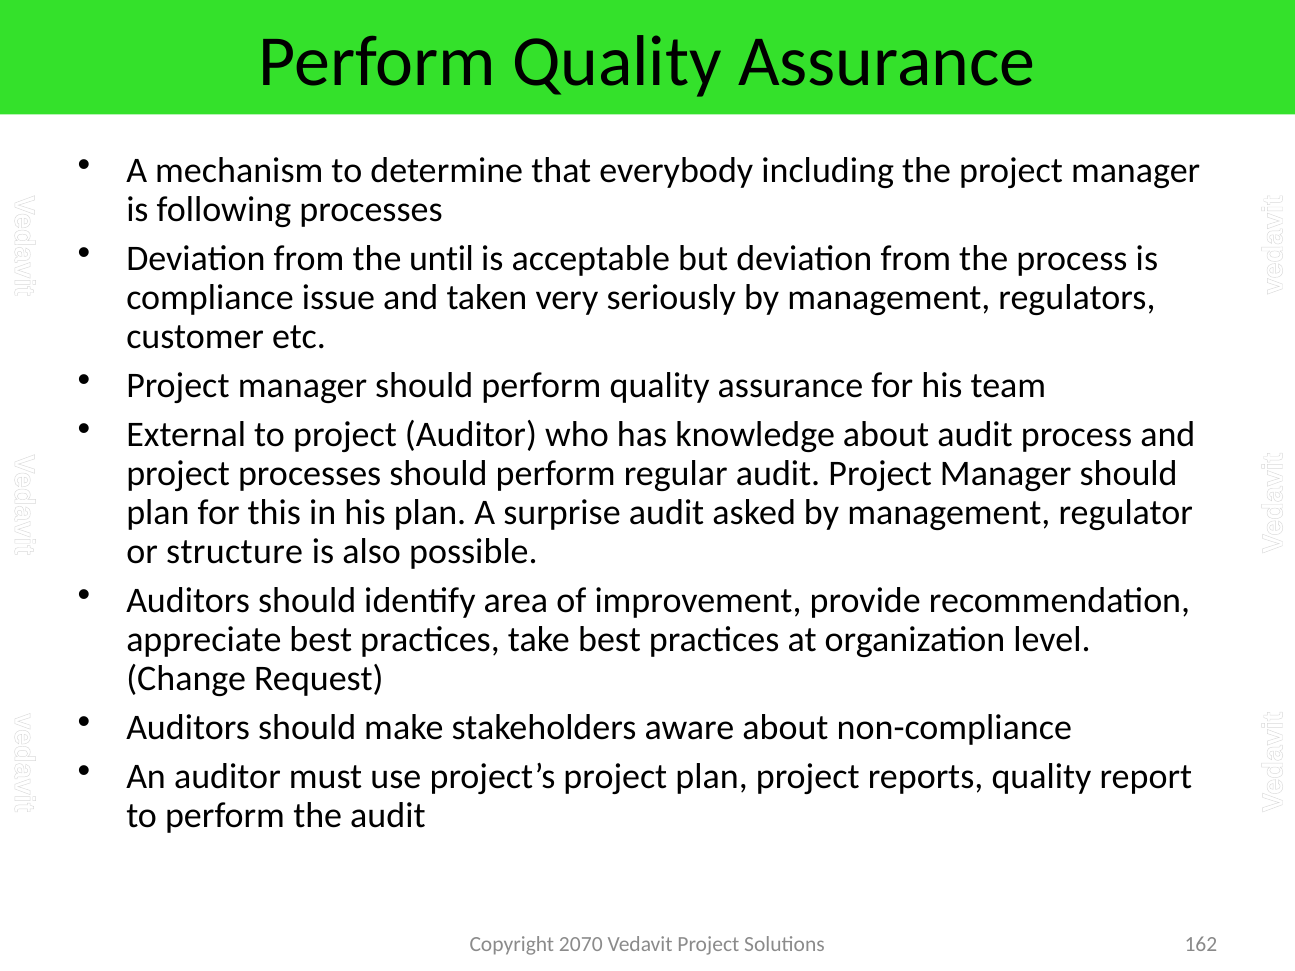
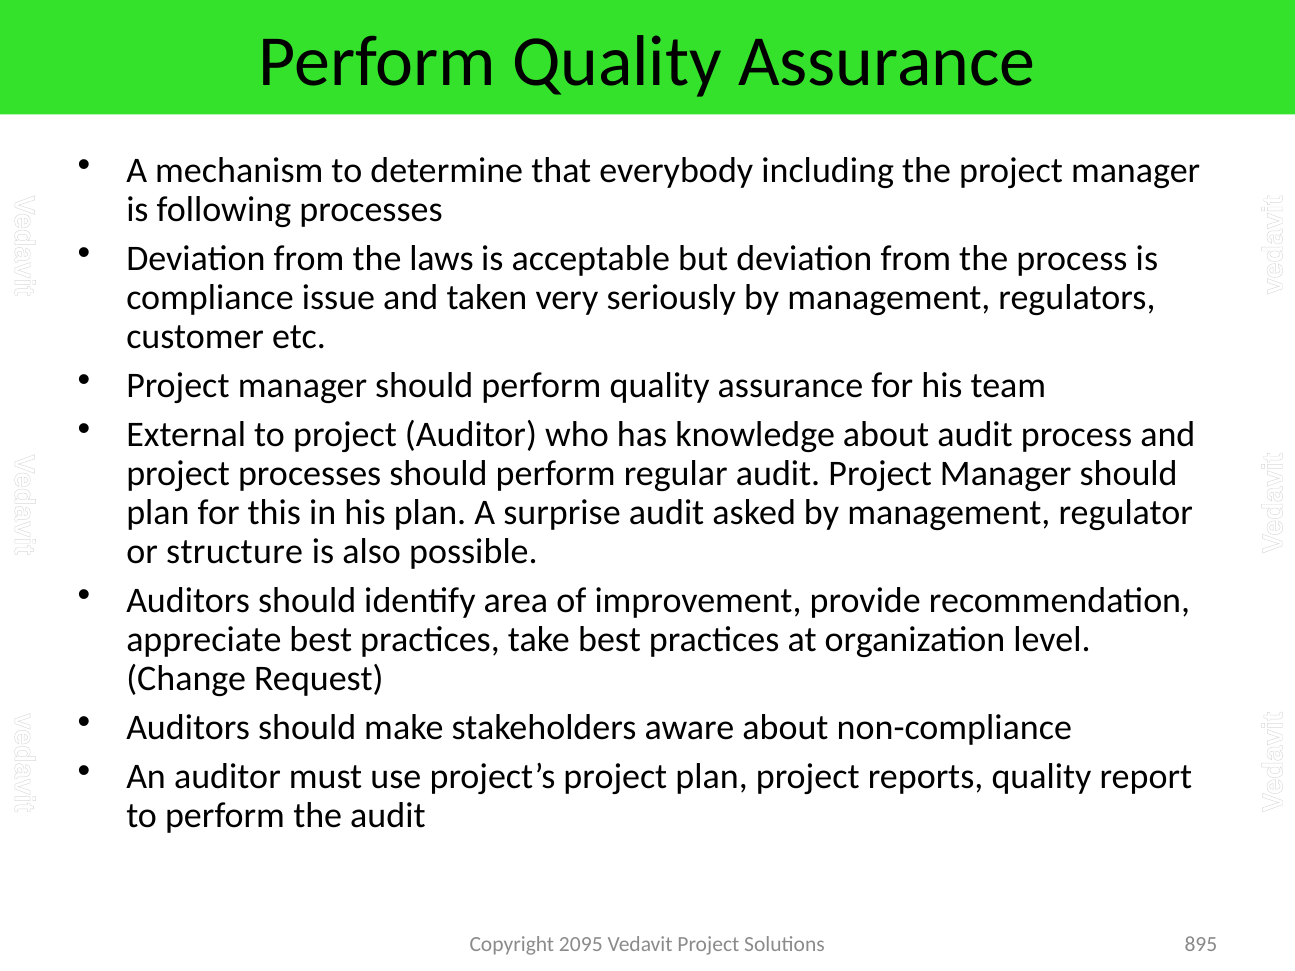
until: until -> laws (442, 259)
2070: 2070 -> 2095 (581, 945)
162: 162 -> 895 (1201, 945)
